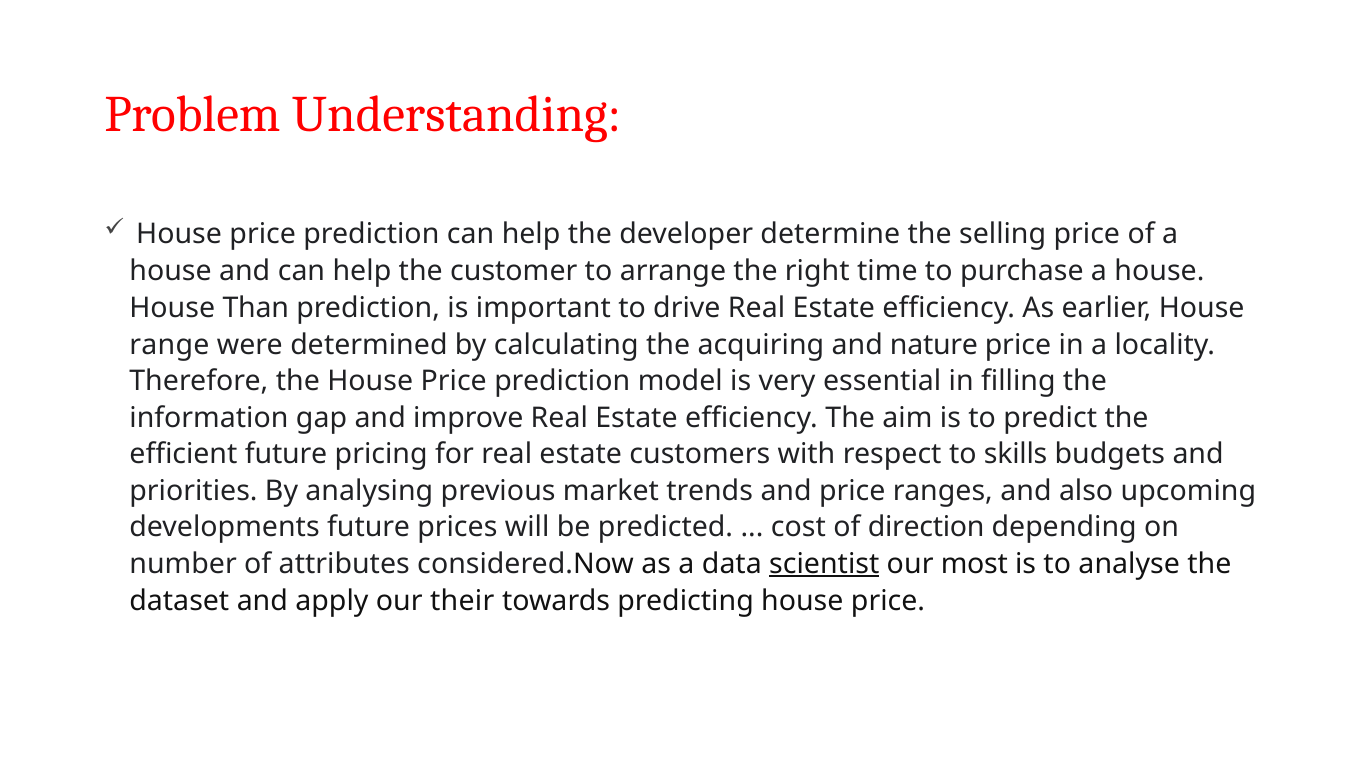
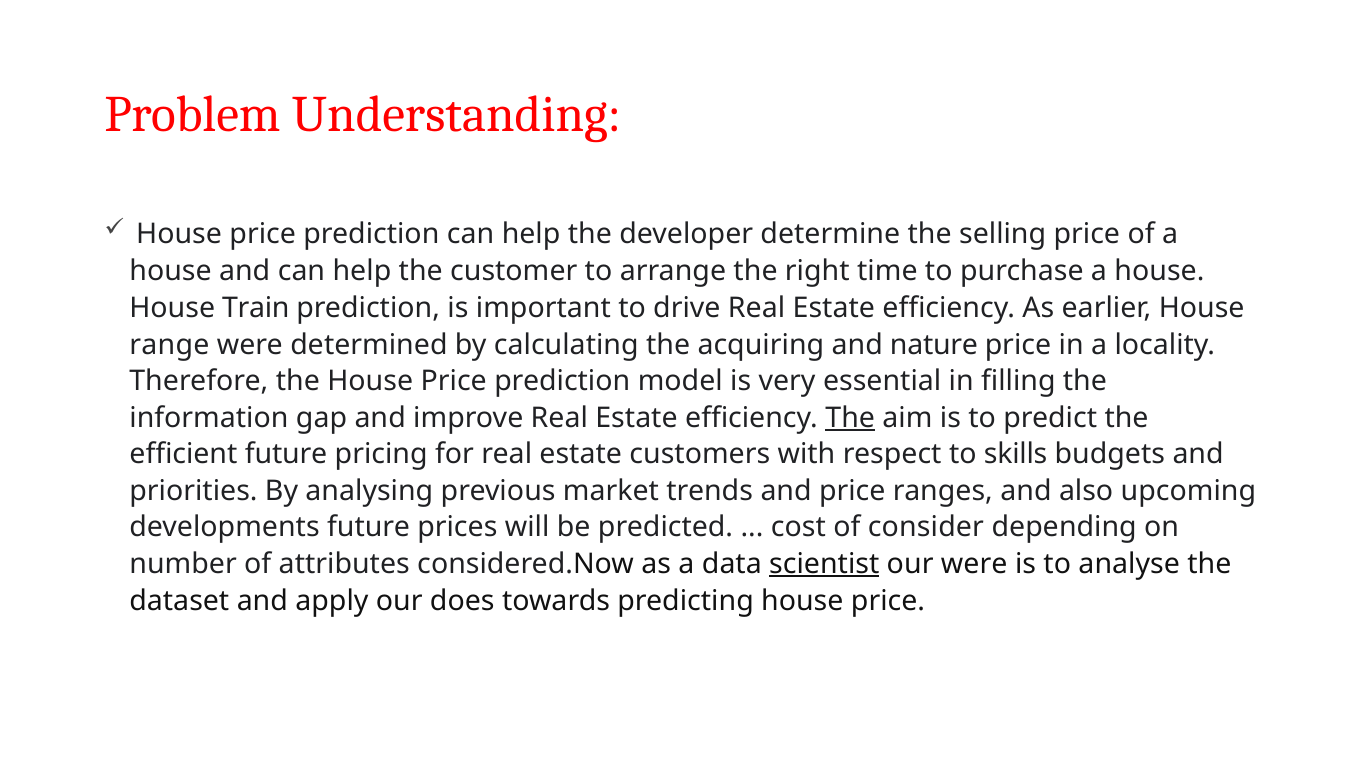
Than: Than -> Train (256, 308)
The underline: none -> present (850, 418)
direction: direction -> consider (926, 528)
our most: most -> were (974, 564)
their: their -> does (462, 601)
